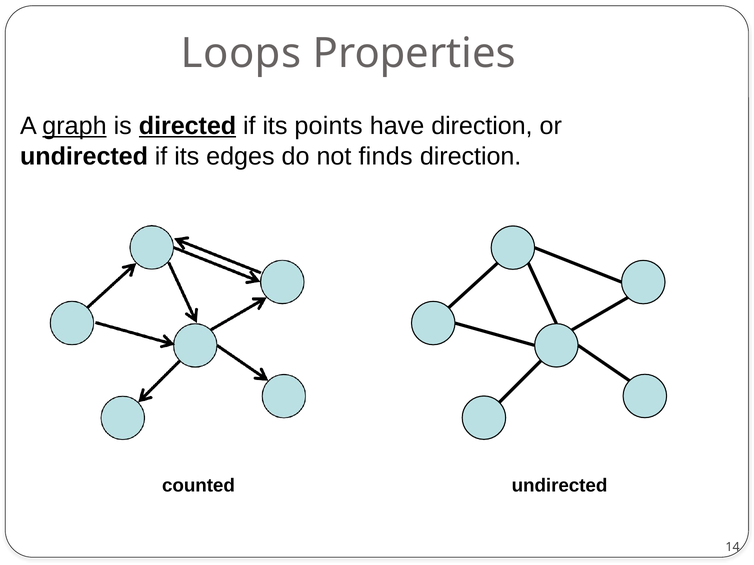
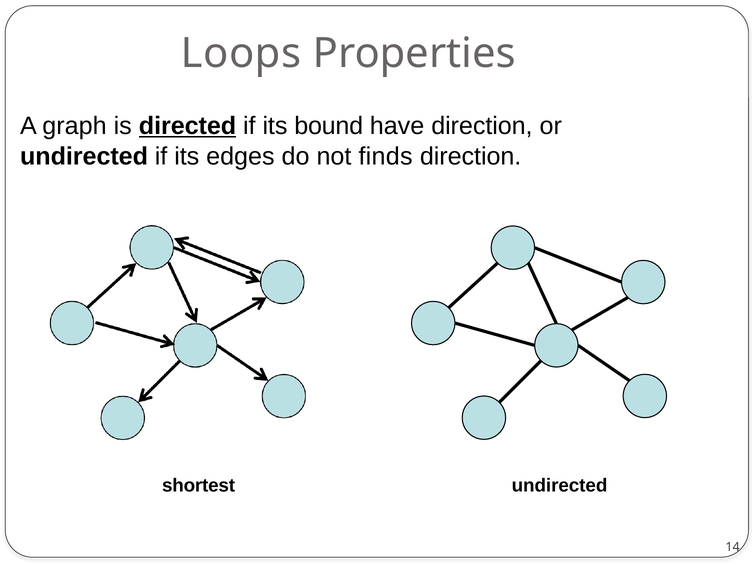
graph underline: present -> none (74, 126)
points: points -> bound (329, 126)
counted: counted -> shortest (199, 486)
